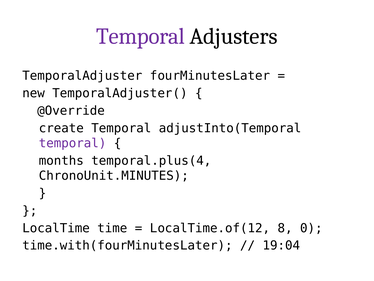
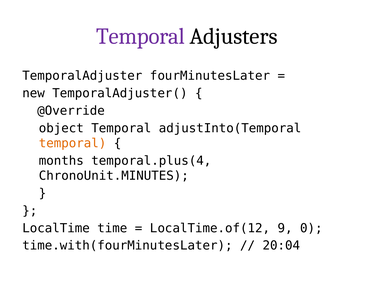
create: create -> object (61, 128)
temporal colour: purple -> orange (73, 143)
8: 8 -> 9 (285, 228)
19:04: 19:04 -> 20:04 (281, 245)
